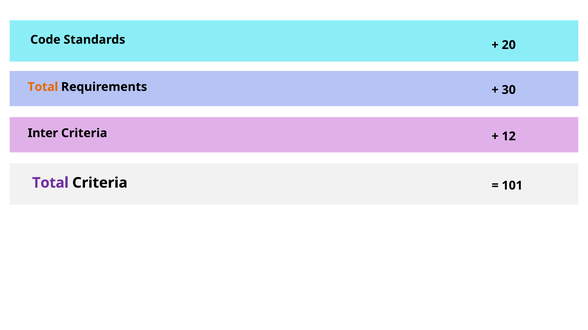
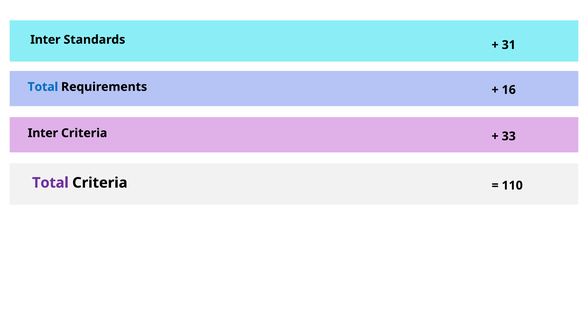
Code: Code -> Inter (45, 40)
20: 20 -> 31 (509, 45)
Total colour: orange -> blue (43, 87)
30: 30 -> 16 (509, 90)
12: 12 -> 33 (509, 137)
101: 101 -> 110 (512, 186)
